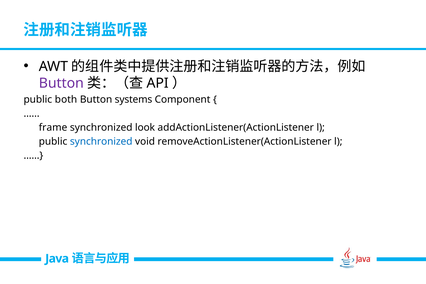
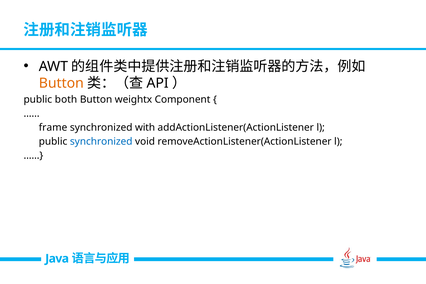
Button colour: purple -> orange (61, 83)
systems: systems -> weightx (133, 99)
look: look -> with (145, 128)
